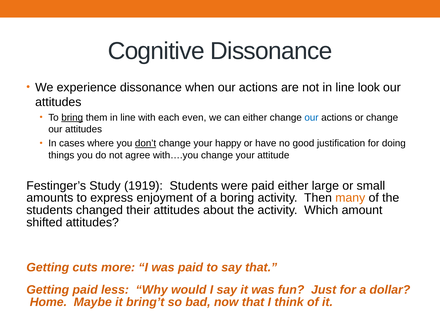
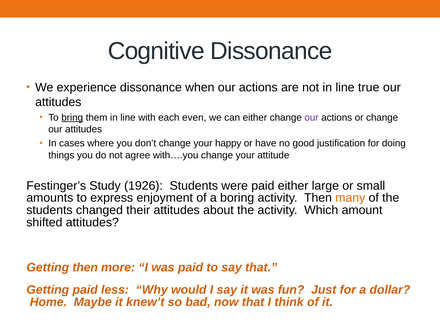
look: look -> true (369, 87)
our colour: blue -> purple (312, 118)
don’t underline: present -> none (146, 143)
1919: 1919 -> 1926 (143, 186)
Getting cuts: cuts -> then (85, 267)
bring’t: bring’t -> knew’t (145, 302)
